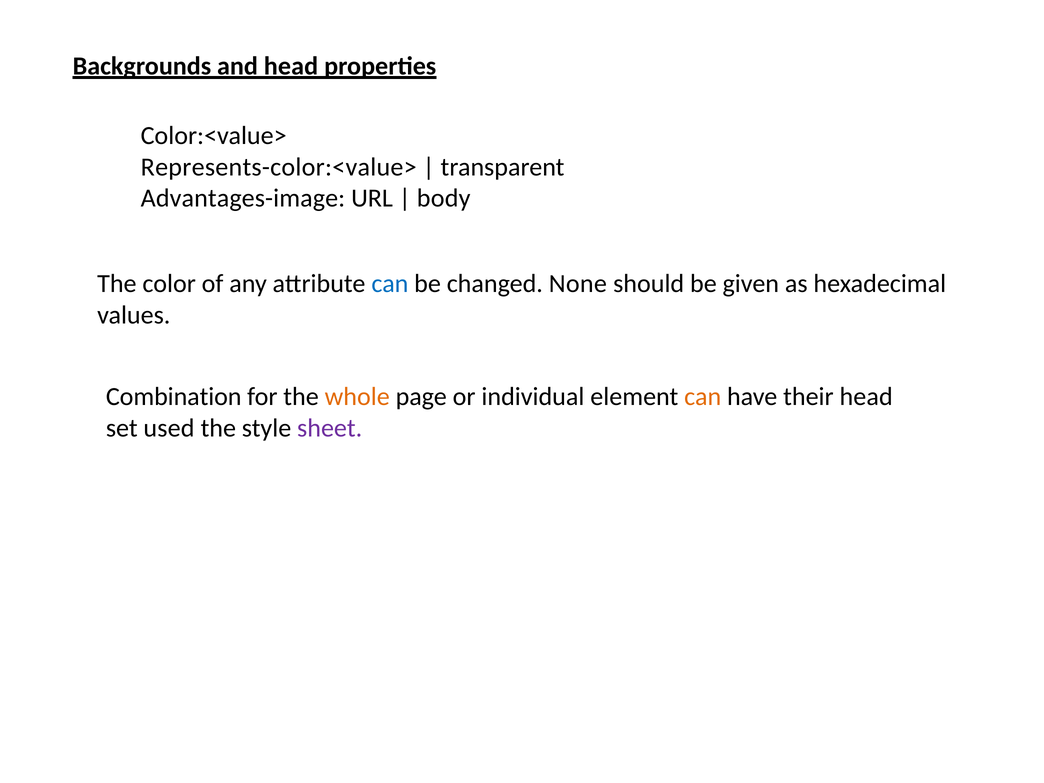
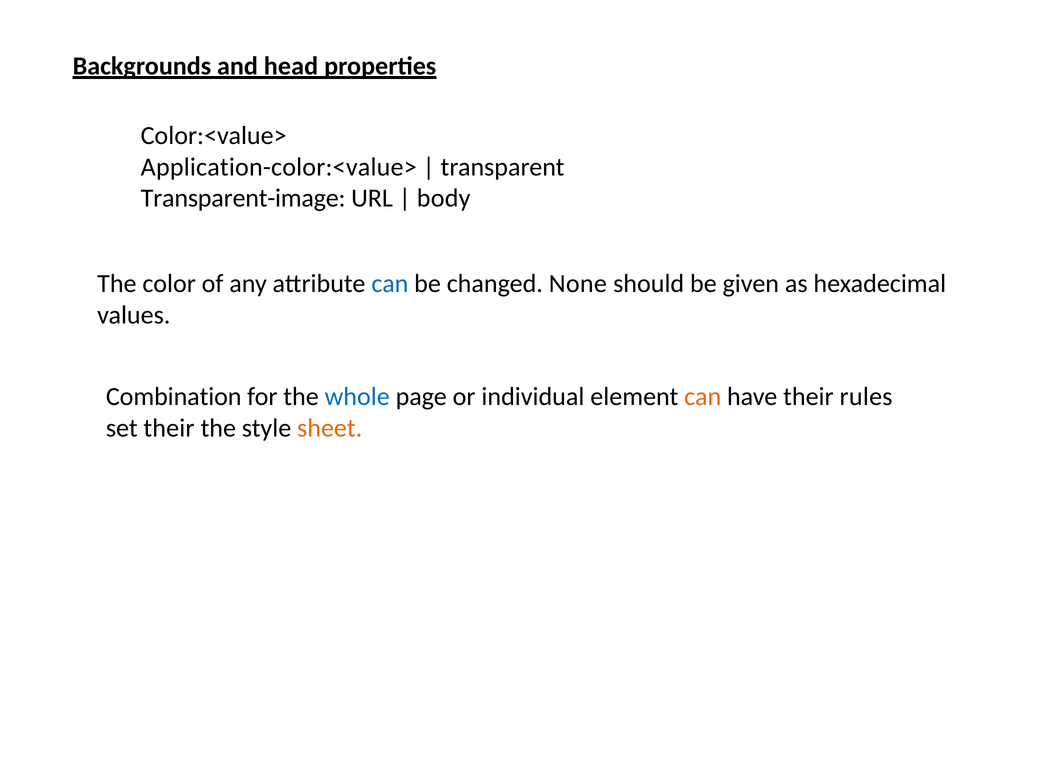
Represents-color:<value>: Represents-color:<value> -> Application-color:<value> (279, 167)
Advantages-image: Advantages-image -> Transparent-image (243, 198)
whole colour: orange -> blue (357, 397)
their head: head -> rules (866, 397)
set used: used -> their (169, 428)
sheet colour: purple -> orange (330, 428)
